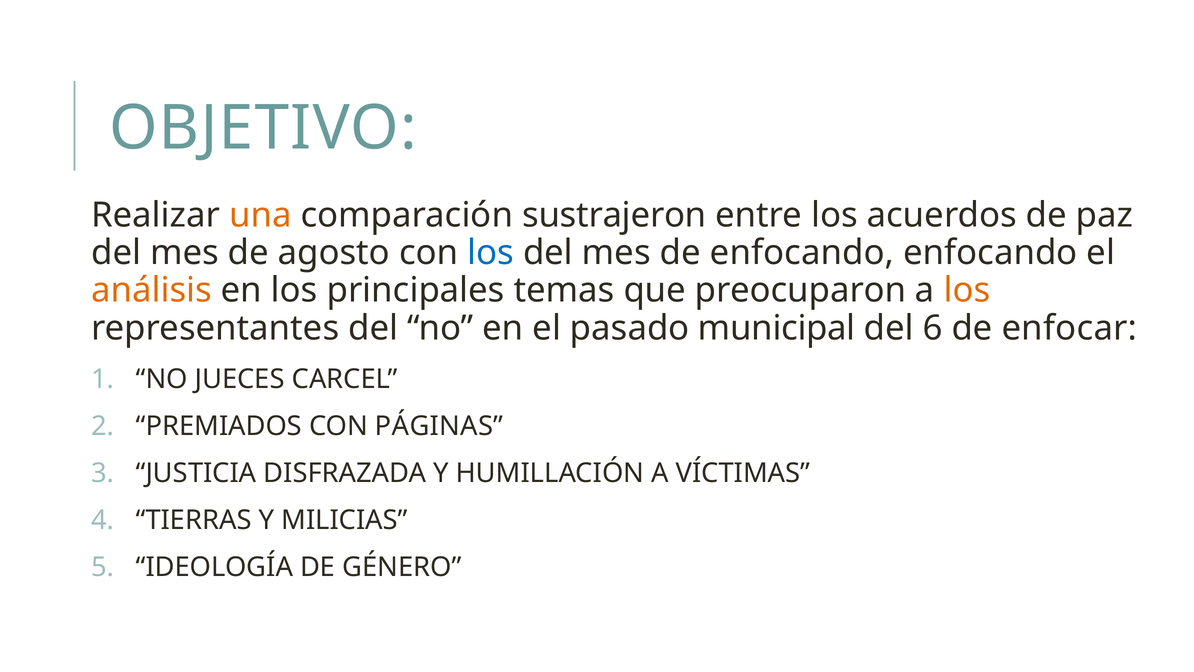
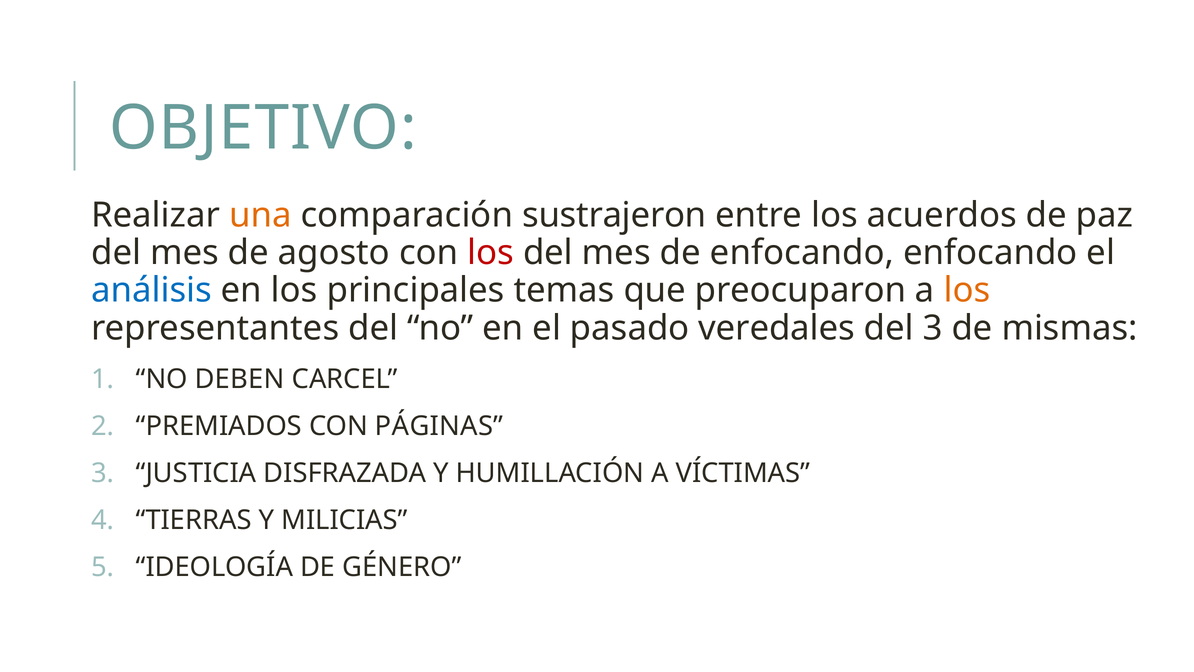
los colour: blue -> red (491, 253)
análisis colour: orange -> blue (152, 290)
municipal: municipal -> veredales (777, 328)
del 6: 6 -> 3 (933, 328)
enfocar: enfocar -> mismas (1069, 328)
JUECES: JUECES -> DEBEN (240, 379)
